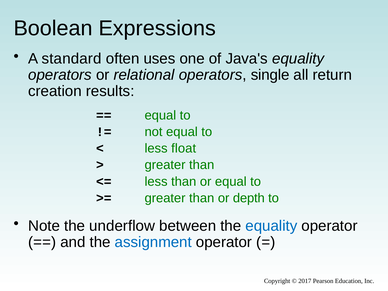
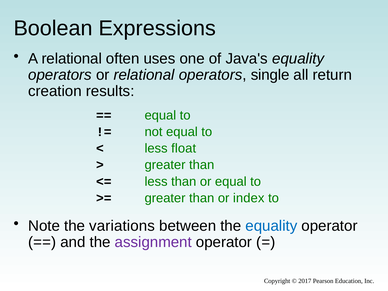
A standard: standard -> relational (72, 59)
depth: depth -> index (249, 198)
underflow: underflow -> variations (122, 226)
assignment colour: blue -> purple (153, 242)
